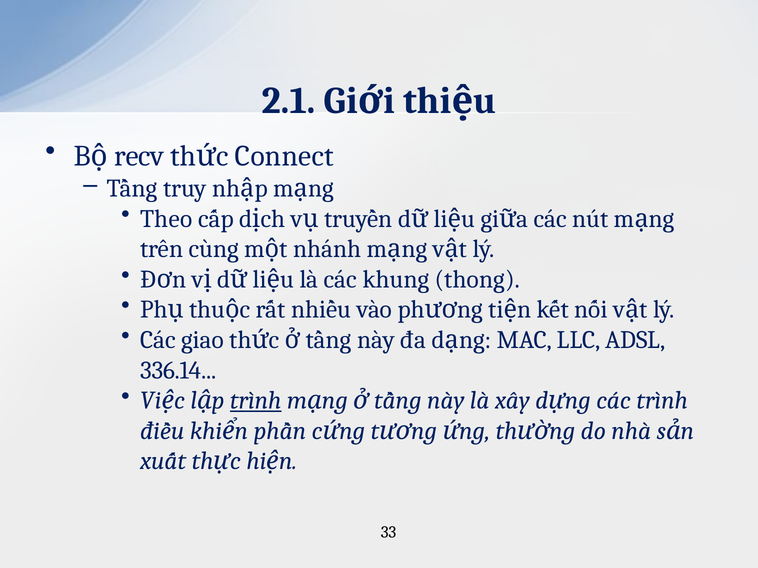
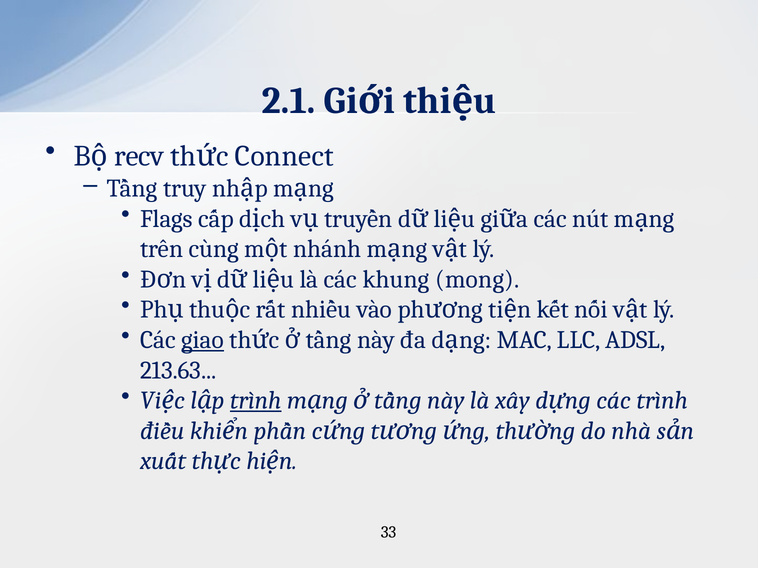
Theo: Theo -> Flags (166, 219)
thong: thong -> mong (477, 280)
giao underline: none -> present (203, 340)
336.14: 336.14 -> 213.63 (178, 371)
